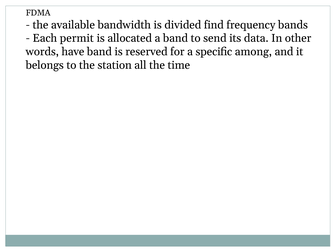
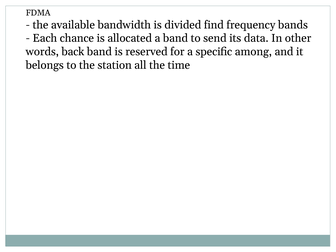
permit: permit -> chance (77, 38)
have: have -> back (73, 52)
